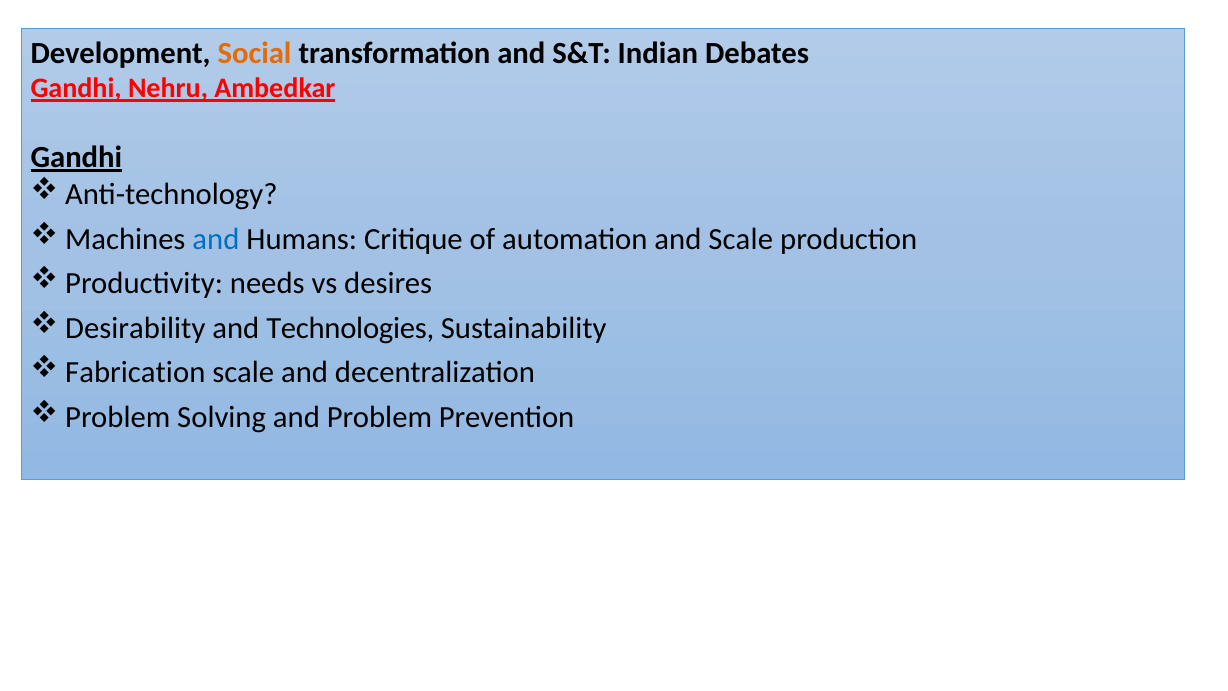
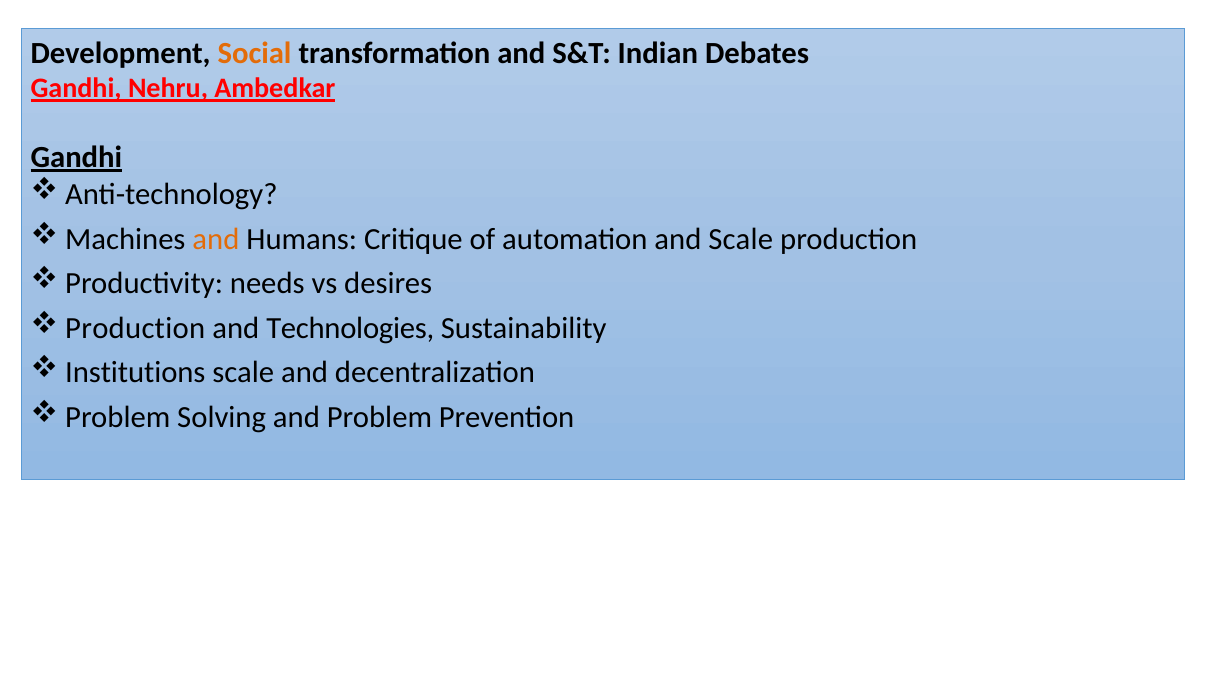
and colour: blue -> orange (216, 239)
Desirability: Desirability -> Production (135, 328)
Fabrication: Fabrication -> Institutions (135, 373)
